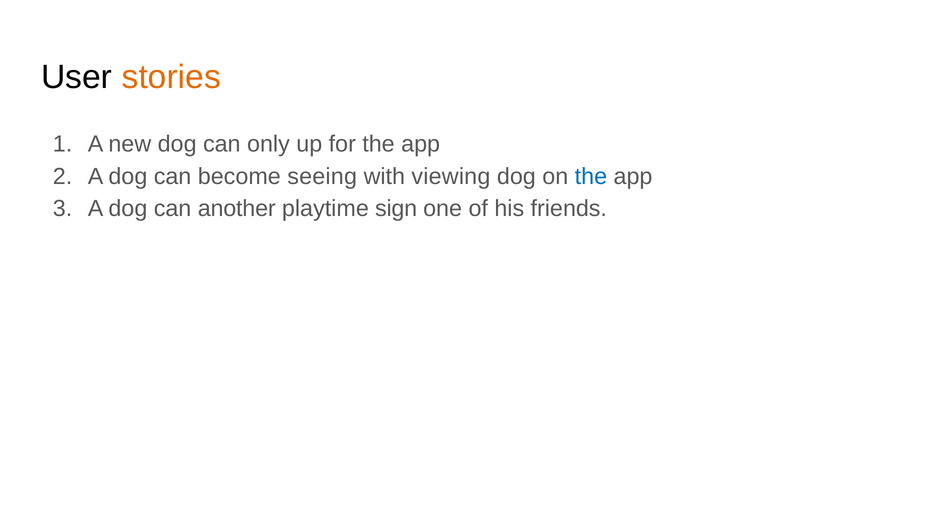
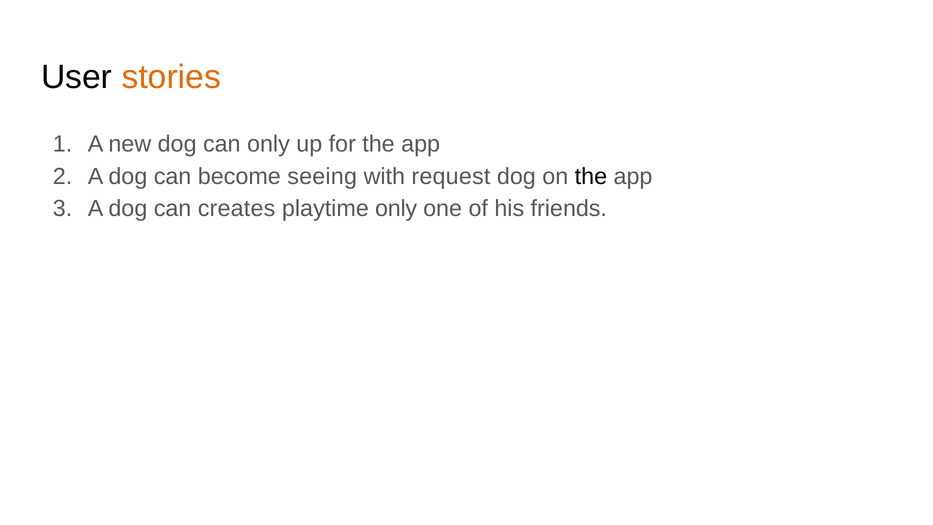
viewing: viewing -> request (451, 176)
the colour: blue -> black (591, 176)
another: another -> creates (237, 208)
playtime sign: sign -> only (396, 208)
